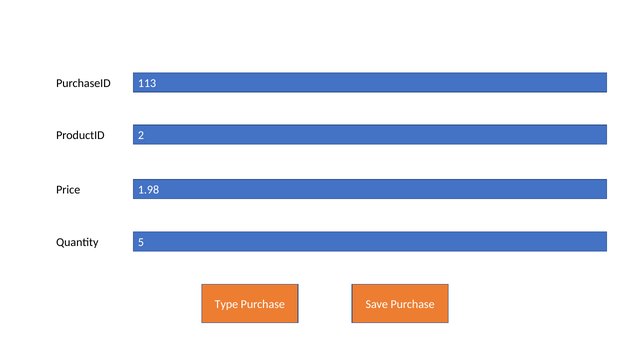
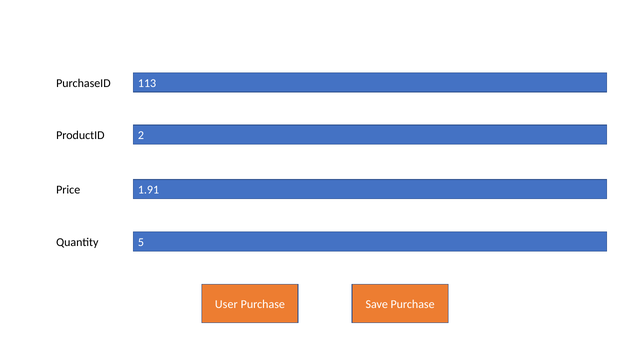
1.98: 1.98 -> 1.91 (149, 190)
Type: Type -> User (226, 304)
